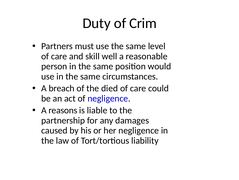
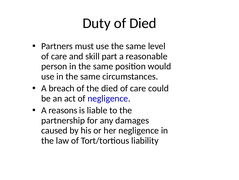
of Crim: Crim -> Died (143, 23)
well: well -> part (109, 56)
